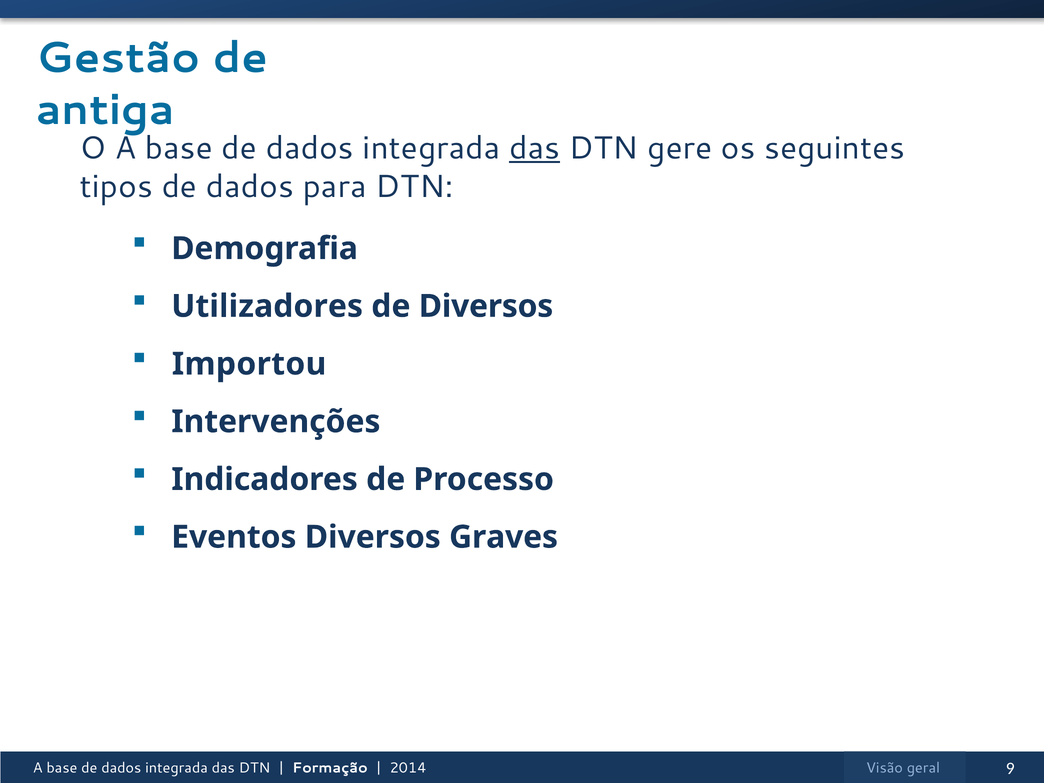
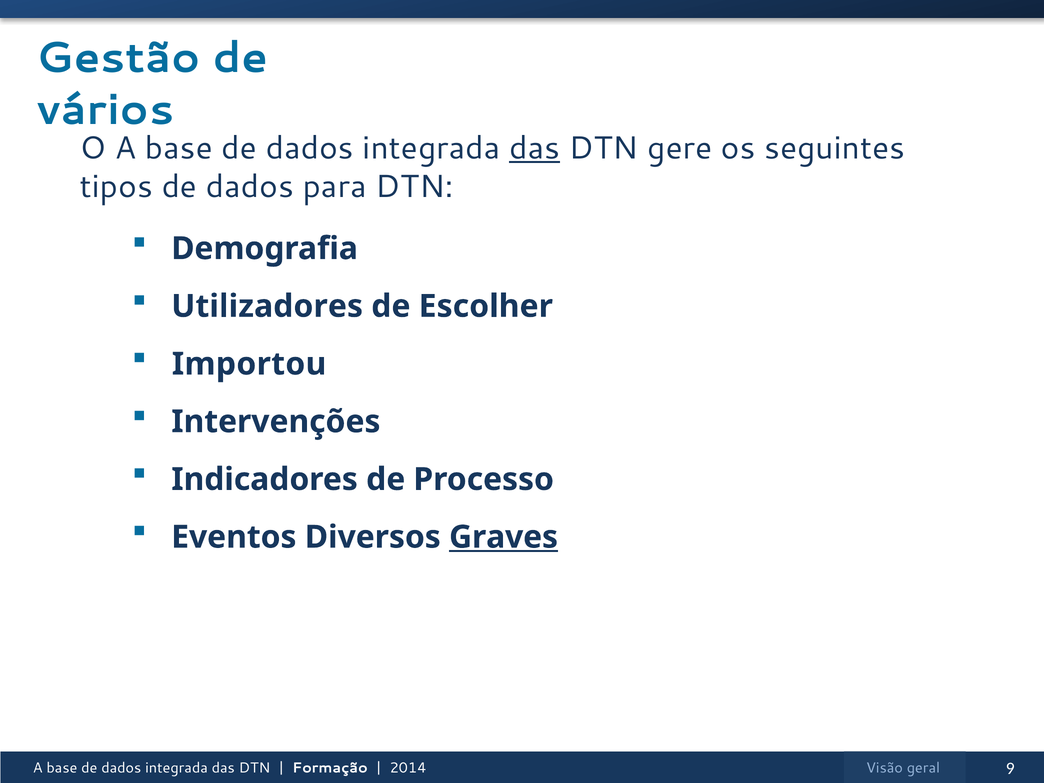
antiga: antiga -> vários (105, 110)
de Diversos: Diversos -> Escolher (486, 306)
Graves underline: none -> present (504, 537)
